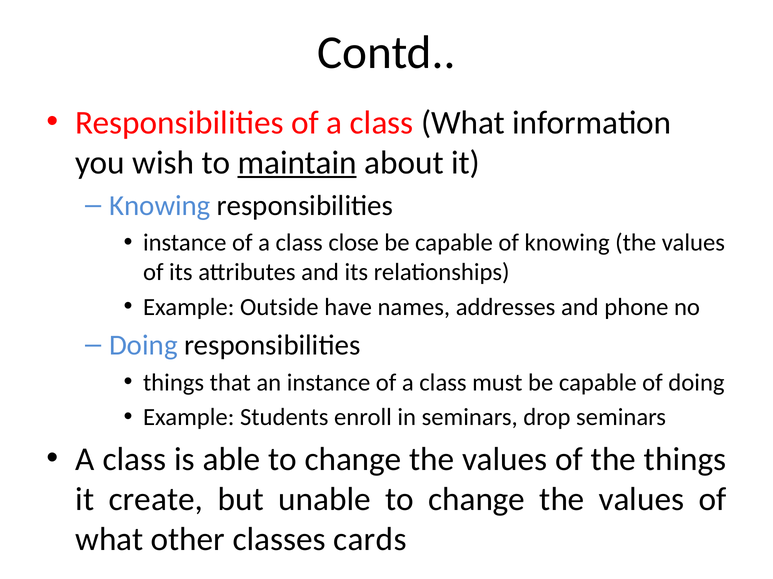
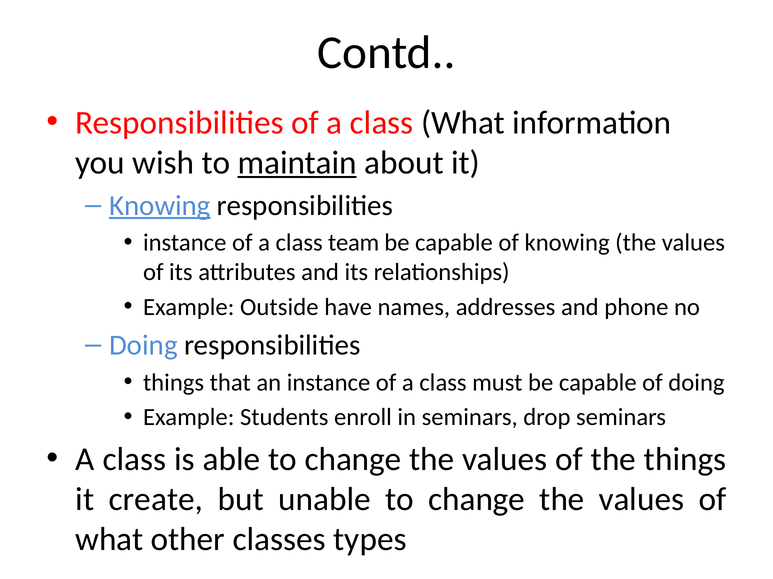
Knowing underline: none -> present (160, 206)
close: close -> team (354, 243)
cards: cards -> types (370, 540)
